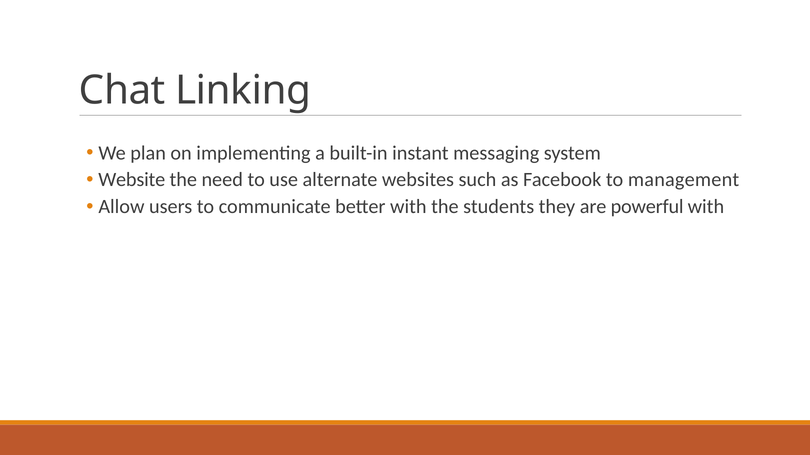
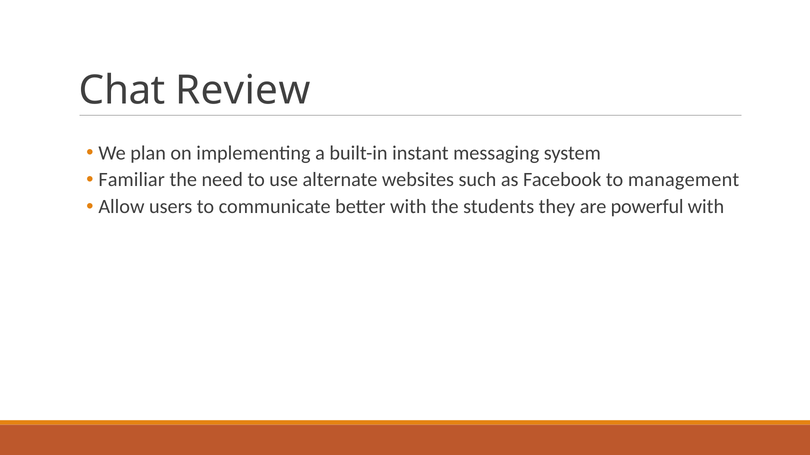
Linking: Linking -> Review (243, 91)
Website: Website -> Familiar (132, 180)
